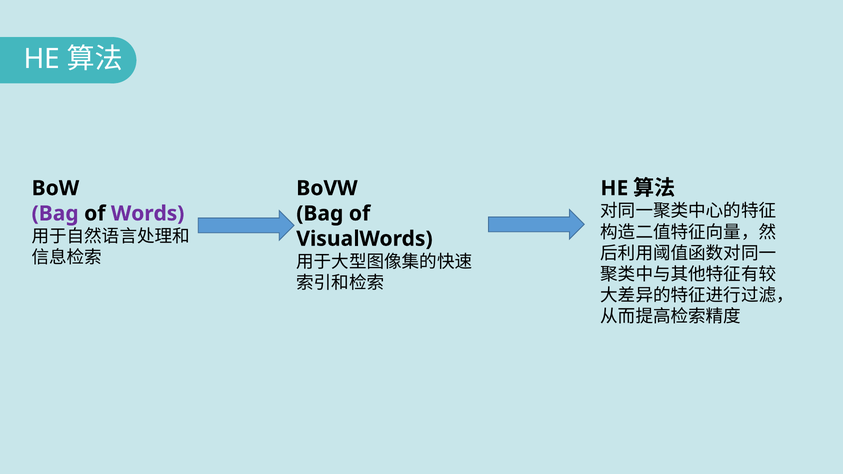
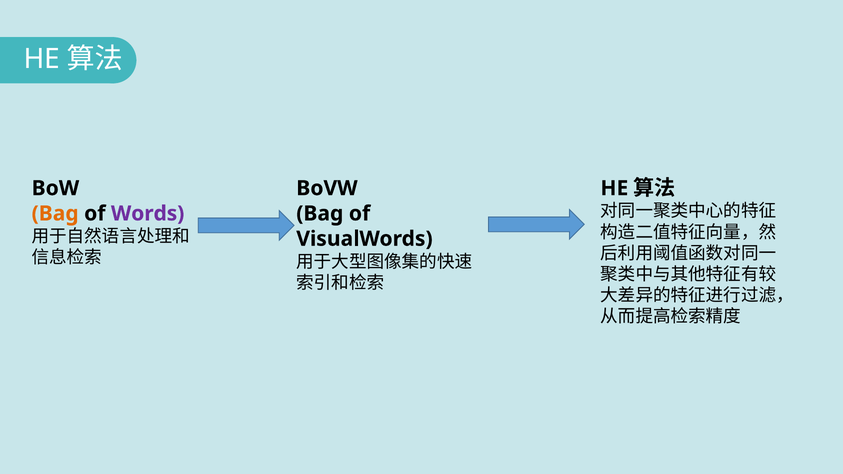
Bag colour: purple -> orange (55, 214)
